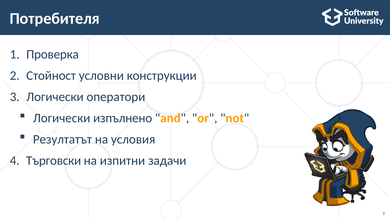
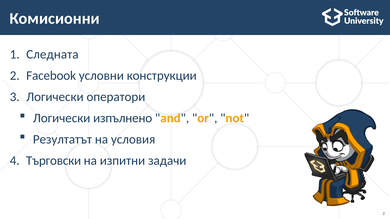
Потребителя: Потребителя -> Комисионни (55, 18)
Проверка: Проверка -> Следната (52, 55)
Стойност: Стойност -> Facebook (51, 76)
